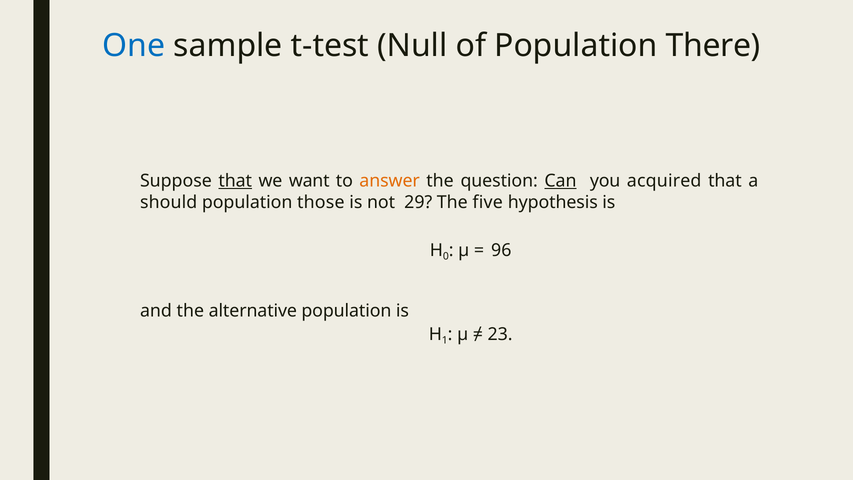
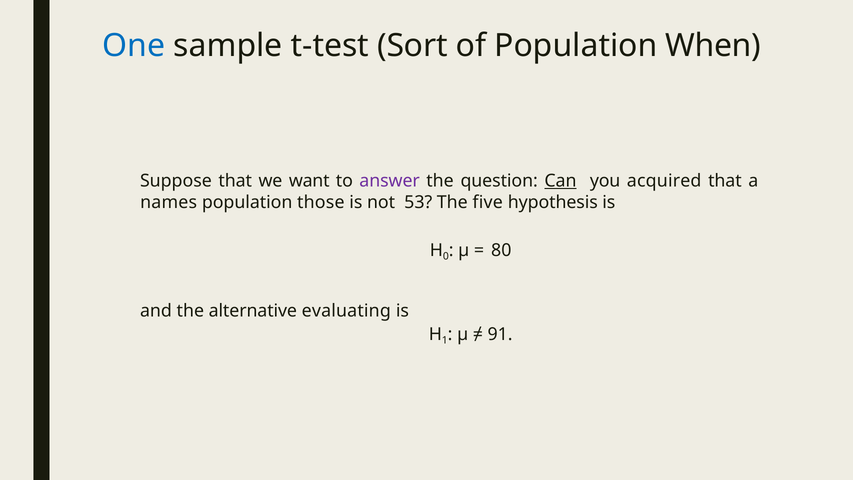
Null: Null -> Sort (412, 46)
There: There -> When (713, 46)
that underline: present -> none (235, 181)
answer colour: orange -> purple (390, 181)
should: should -> names (169, 202)
29: 29 -> 53 (418, 202)
96: 96 -> 80 (501, 250)
alternative population: population -> evaluating (346, 311)
23: 23 -> 91 (500, 334)
